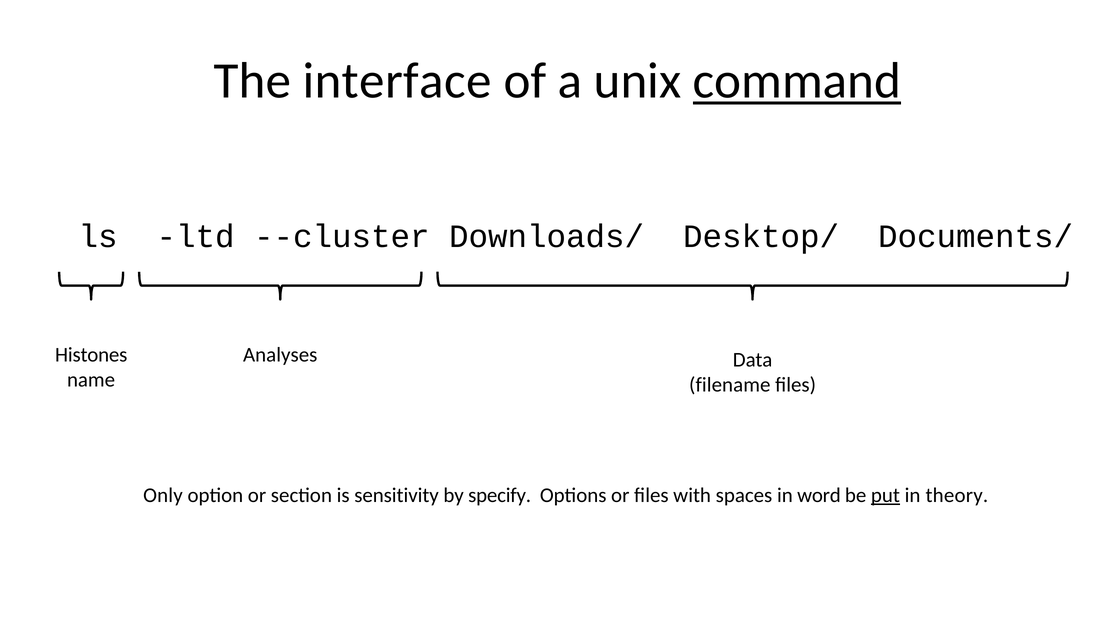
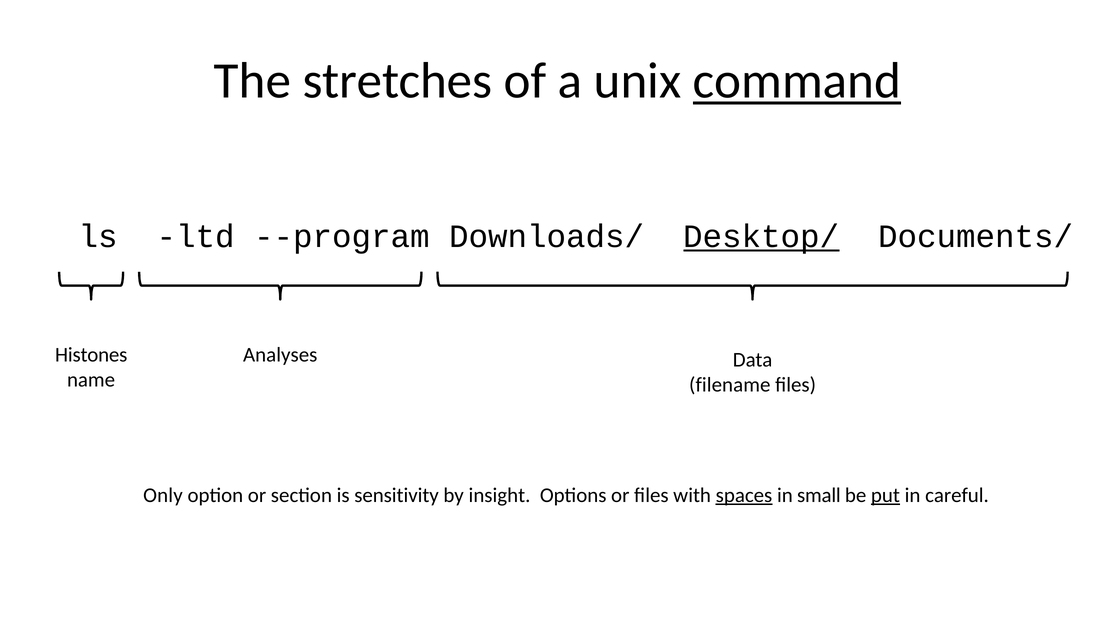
interface: interface -> stretches (397, 81)
--cluster: --cluster -> --program (342, 236)
Desktop/ underline: none -> present (761, 236)
specify: specify -> insight (500, 495)
spaces underline: none -> present (744, 495)
word: word -> small (819, 495)
theory: theory -> careful (957, 495)
